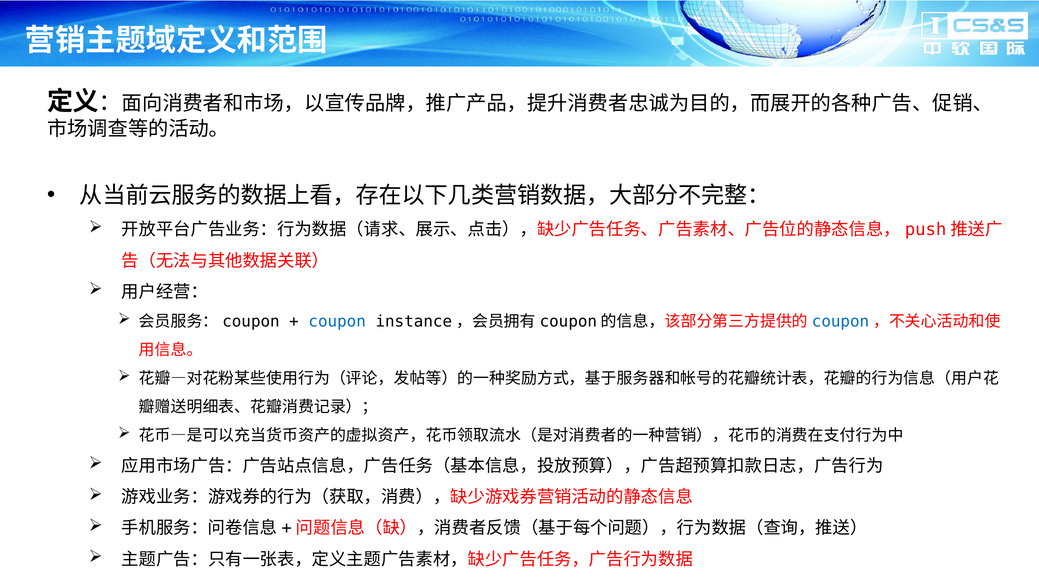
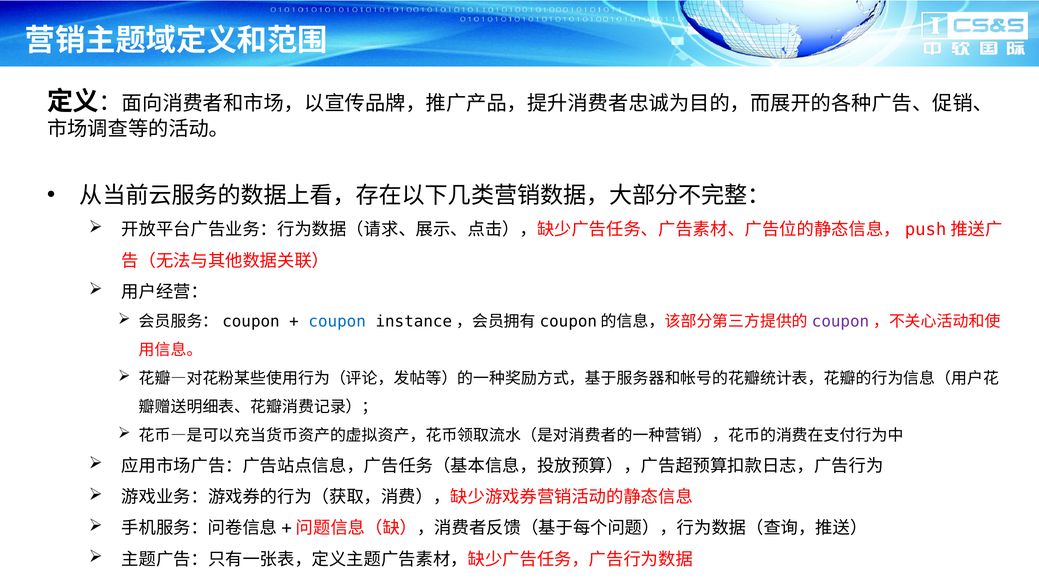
coupon colour: blue -> purple (841, 322)
